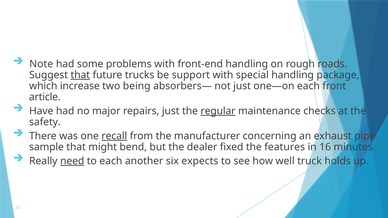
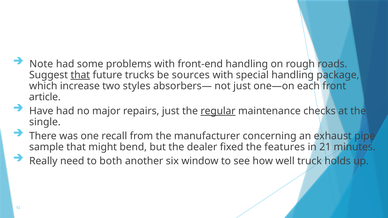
support: support -> sources (191, 75)
being: being -> styles (137, 86)
safety: safety -> single (45, 122)
recall underline: present -> none (114, 136)
16: 16 -> 21 (325, 147)
need underline: present -> none (72, 161)
to each: each -> both (111, 161)
expects: expects -> window (200, 161)
